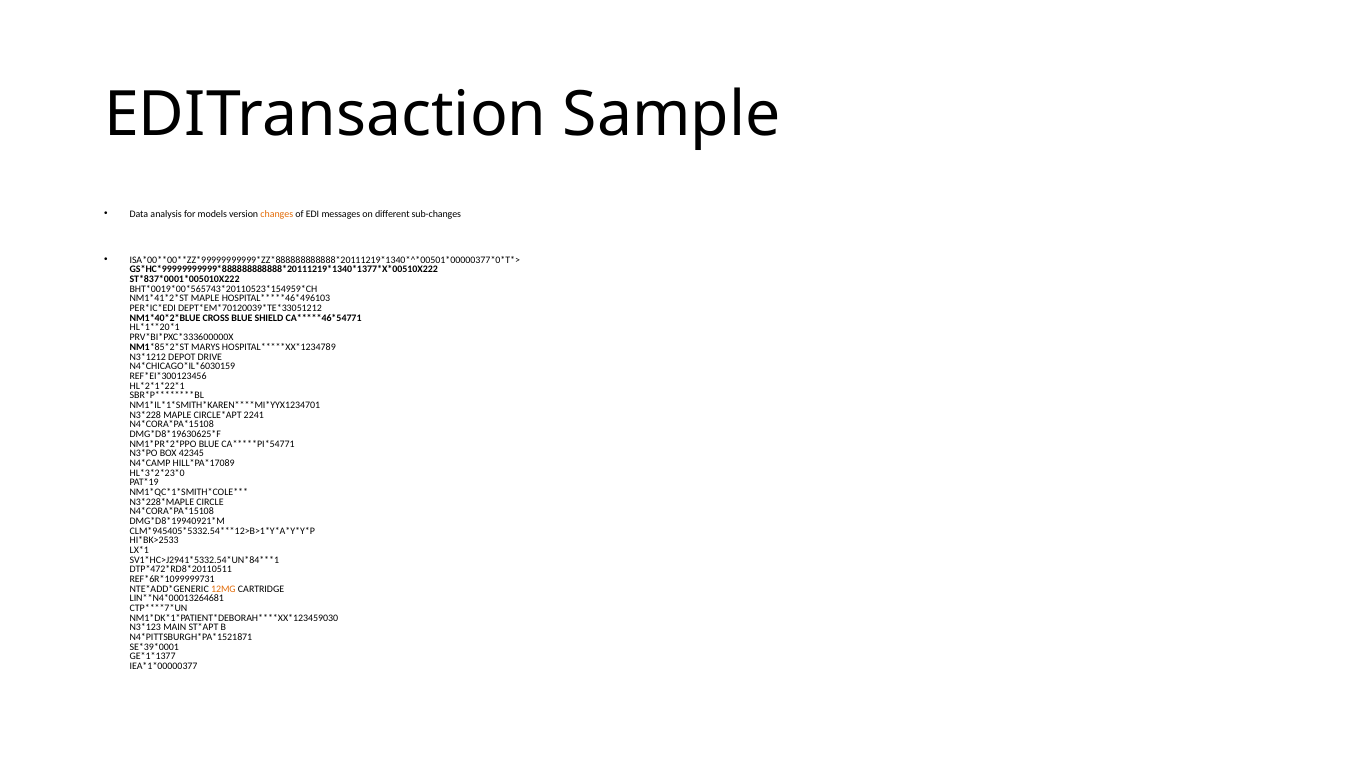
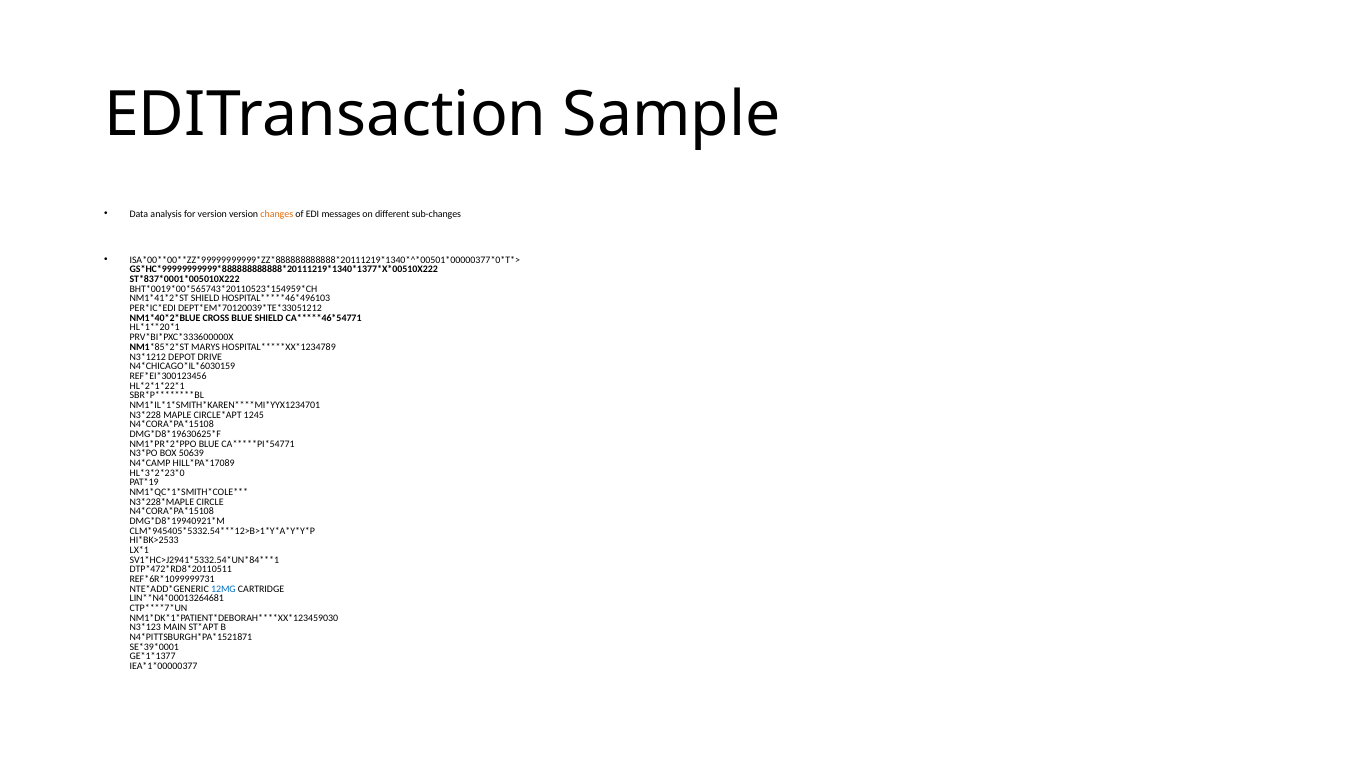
for models: models -> version (212, 214)
MAPLE: MAPLE -> SHIELD (205, 299)
2241: 2241 -> 1245 (254, 415)
42345: 42345 -> 50639 (191, 453)
12MG colour: orange -> blue (223, 589)
